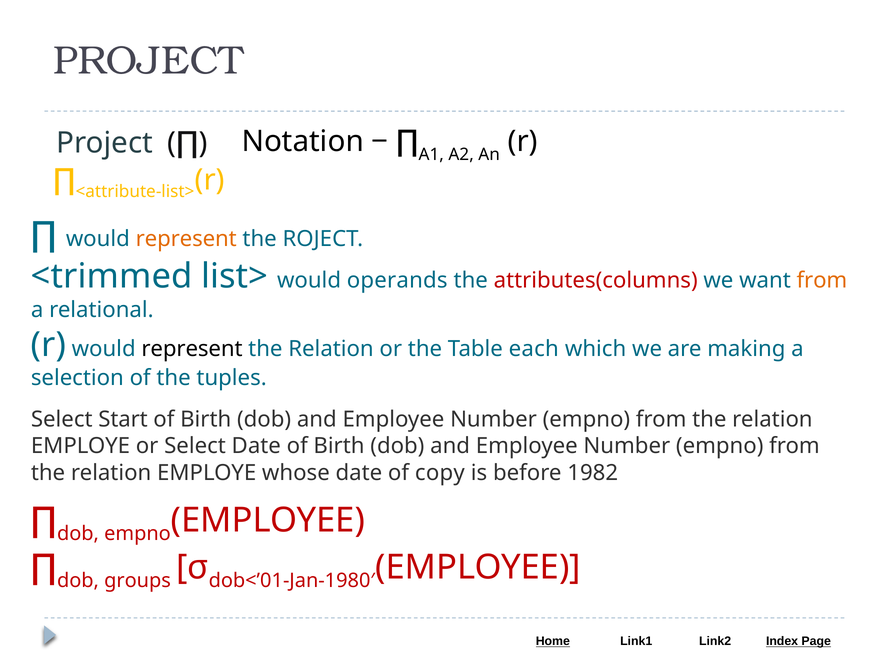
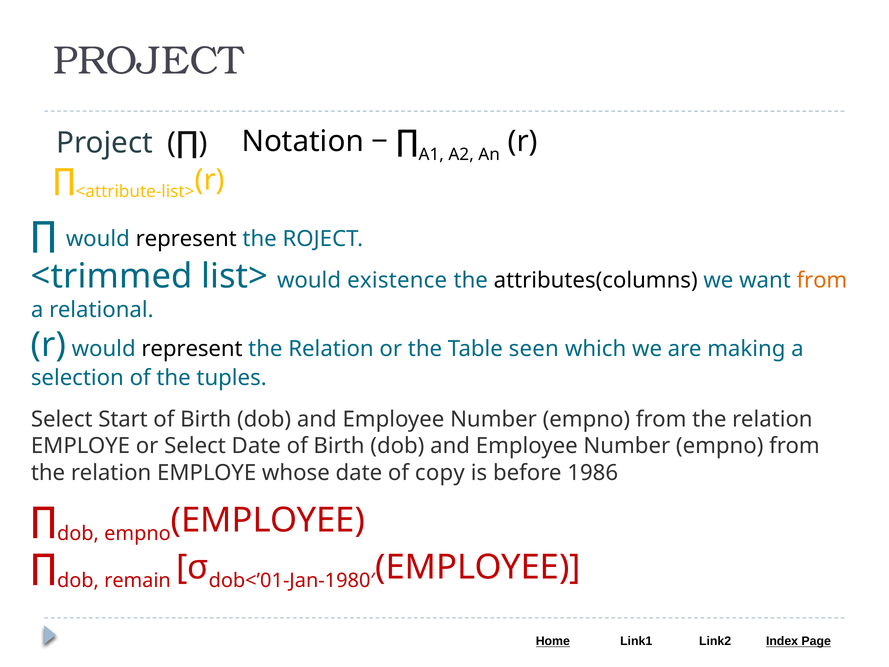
represent colour: orange -> black (186, 239)
operands: operands -> existence (397, 281)
attributes(columns colour: red -> black (596, 281)
each: each -> seen (534, 349)
1982: 1982 -> 1986 (593, 473)
groups: groups -> remain (138, 581)
